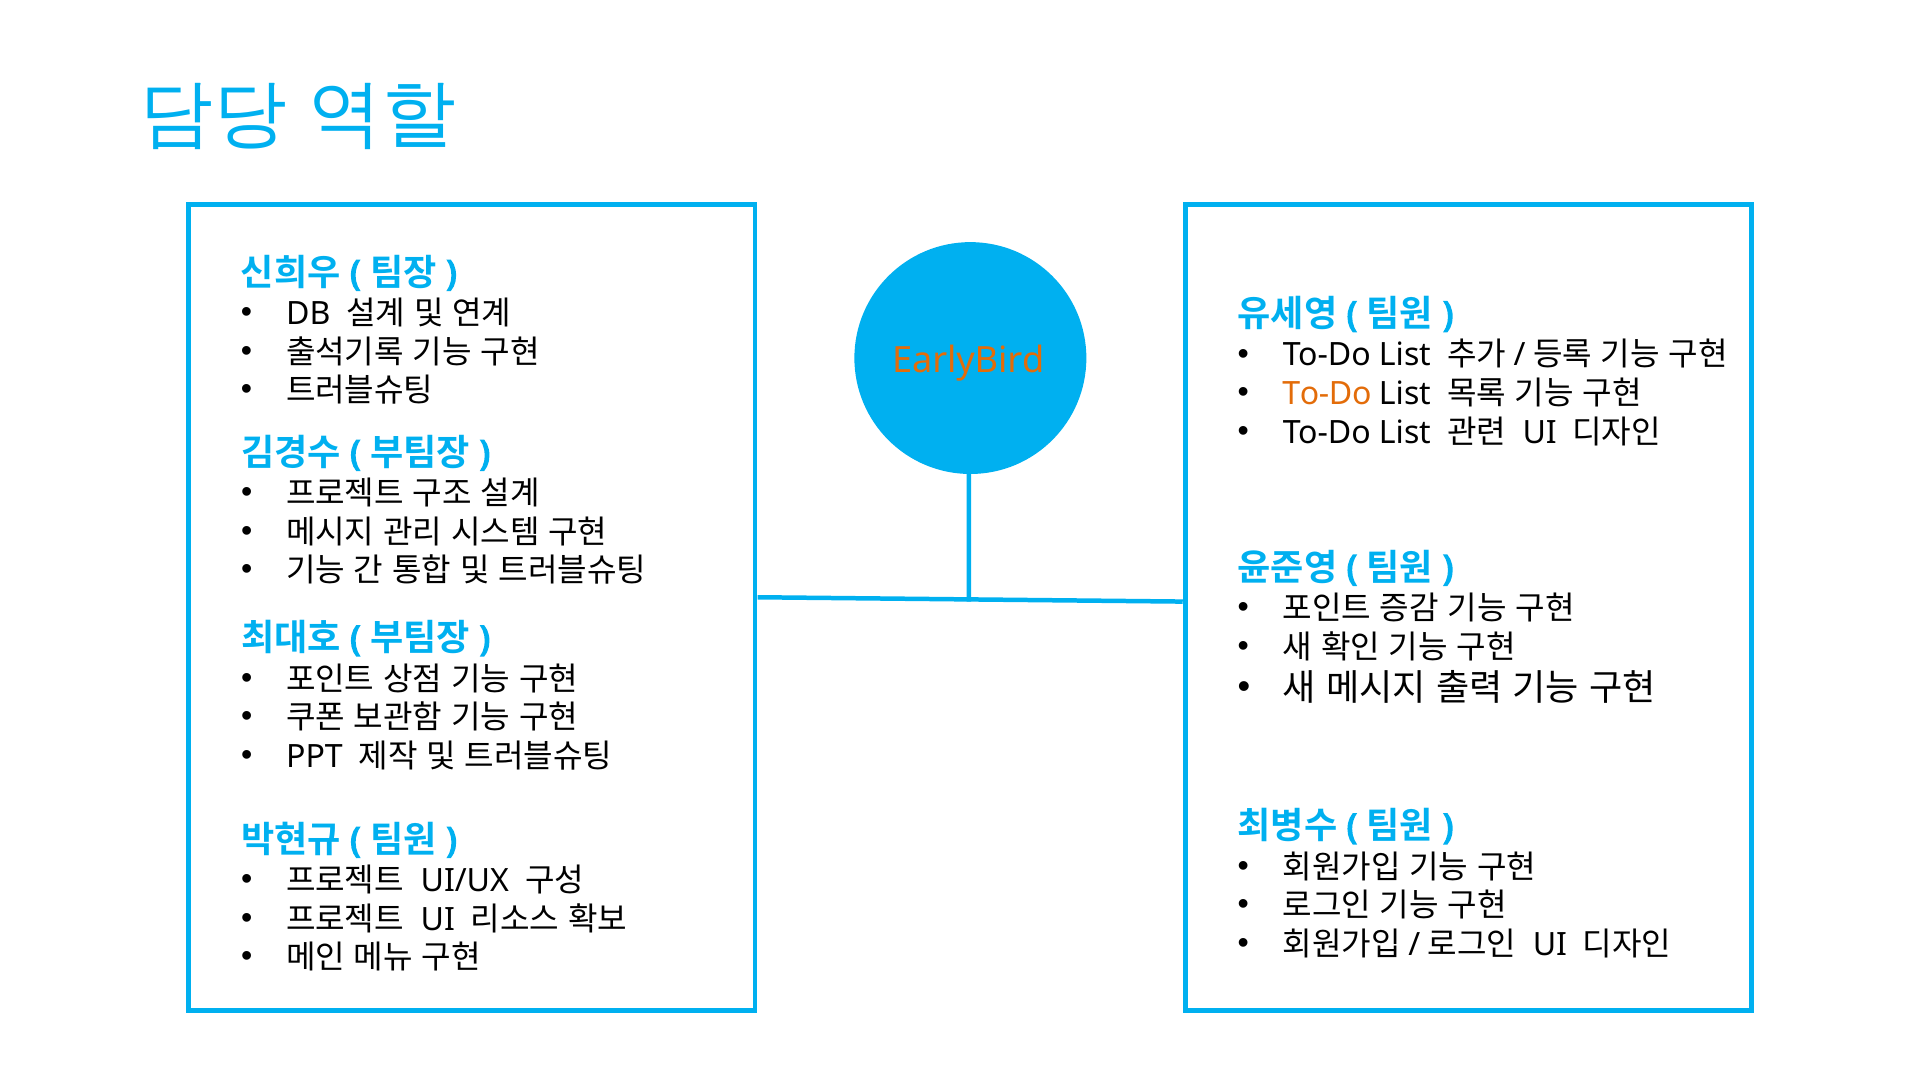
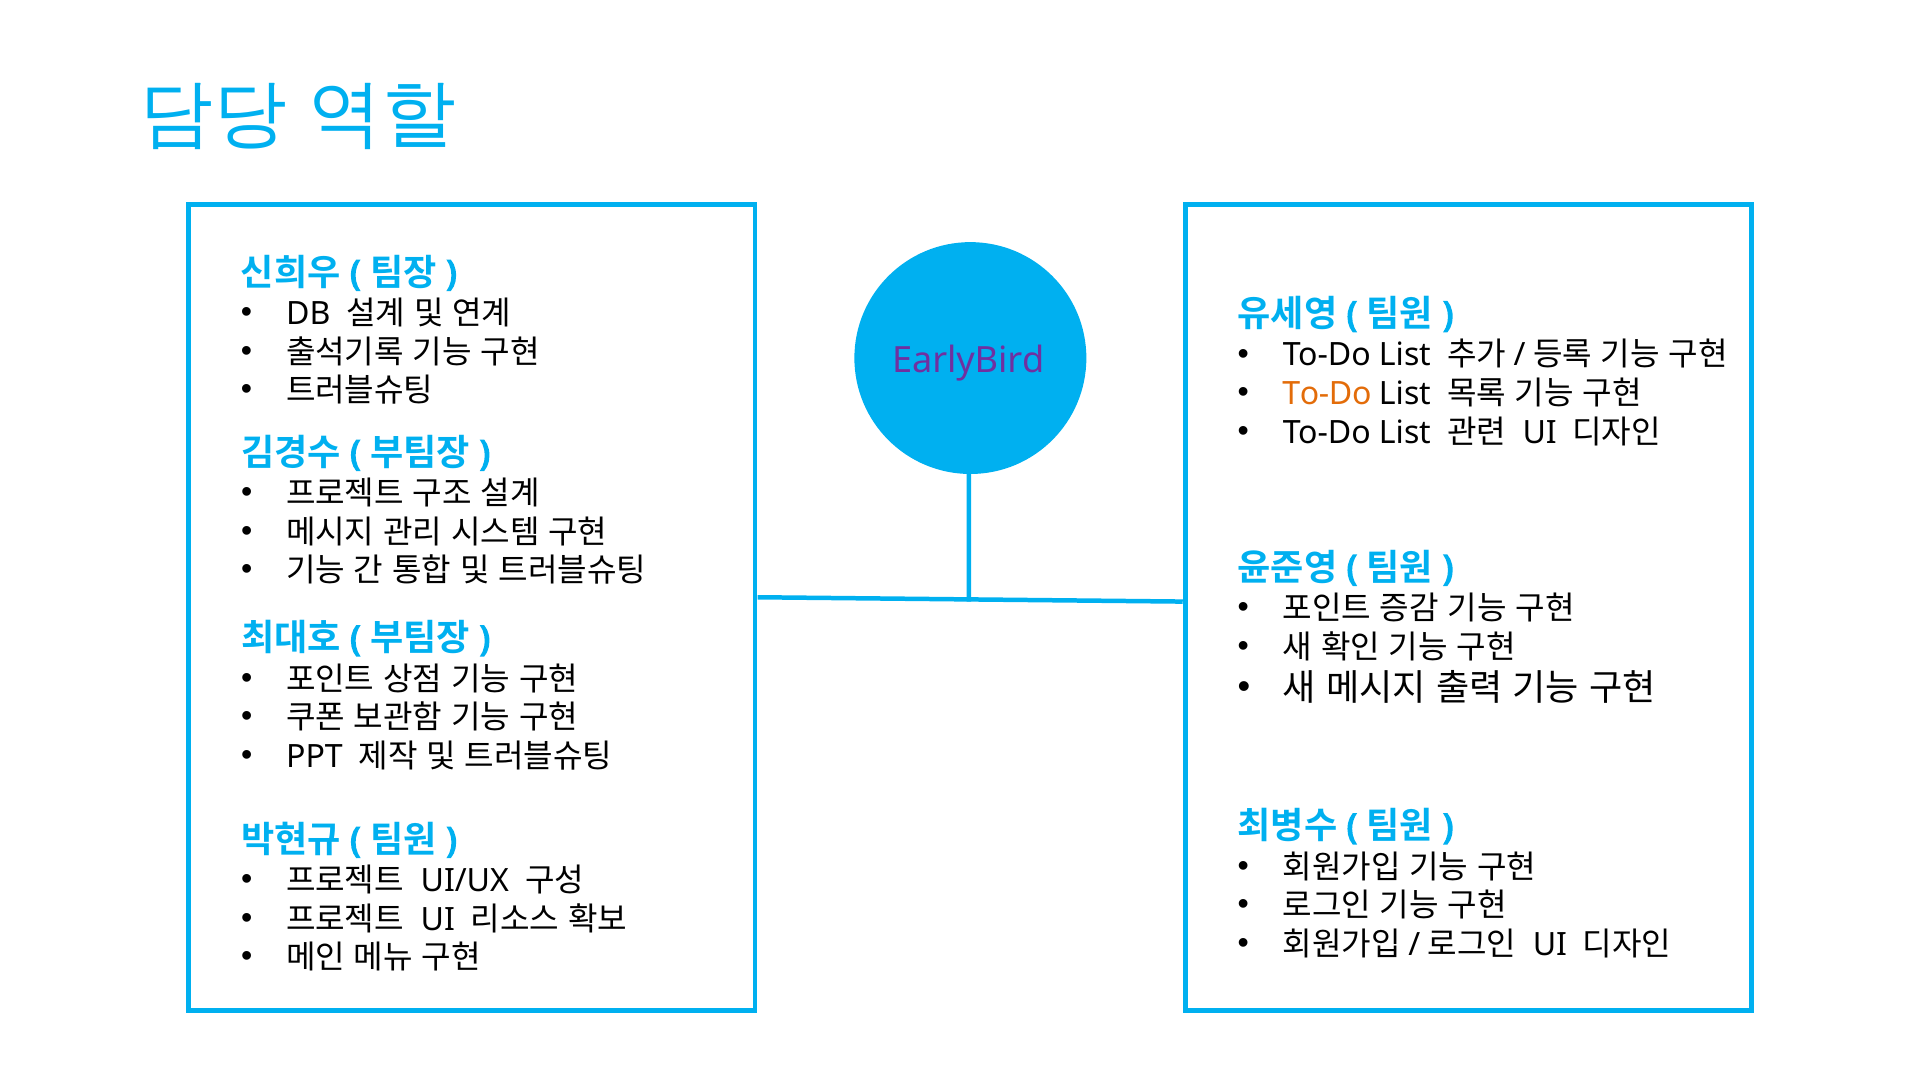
EarlyBird colour: orange -> purple (968, 360)
